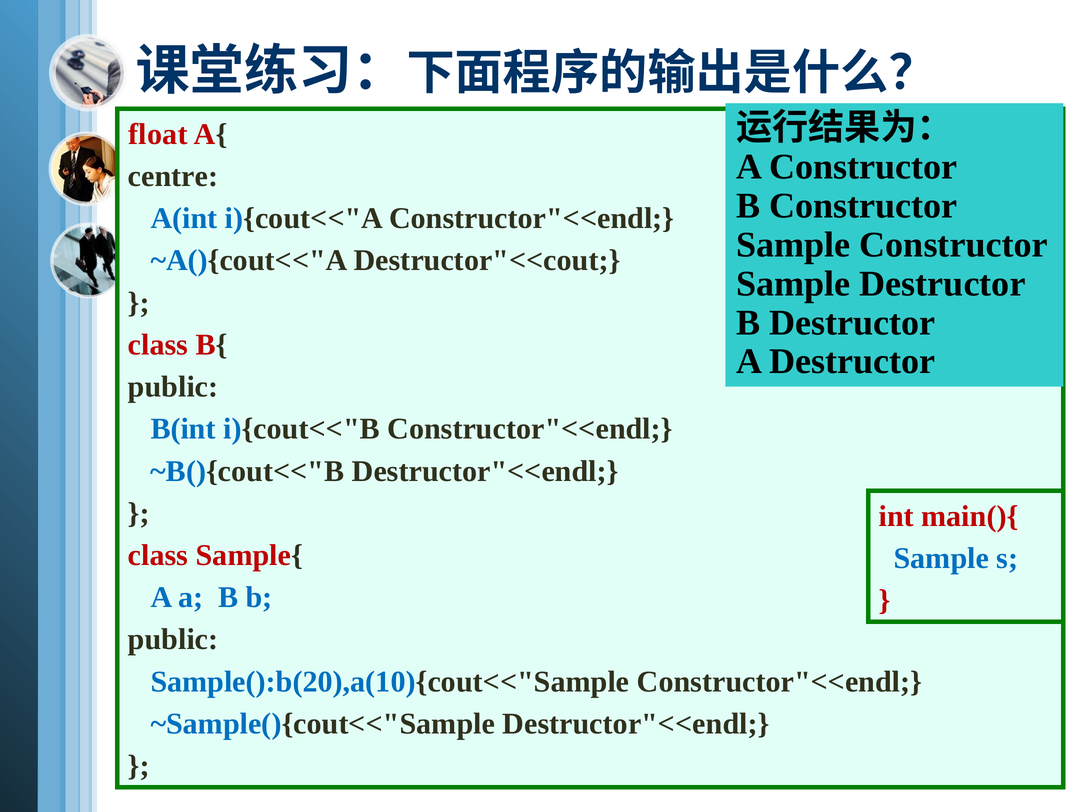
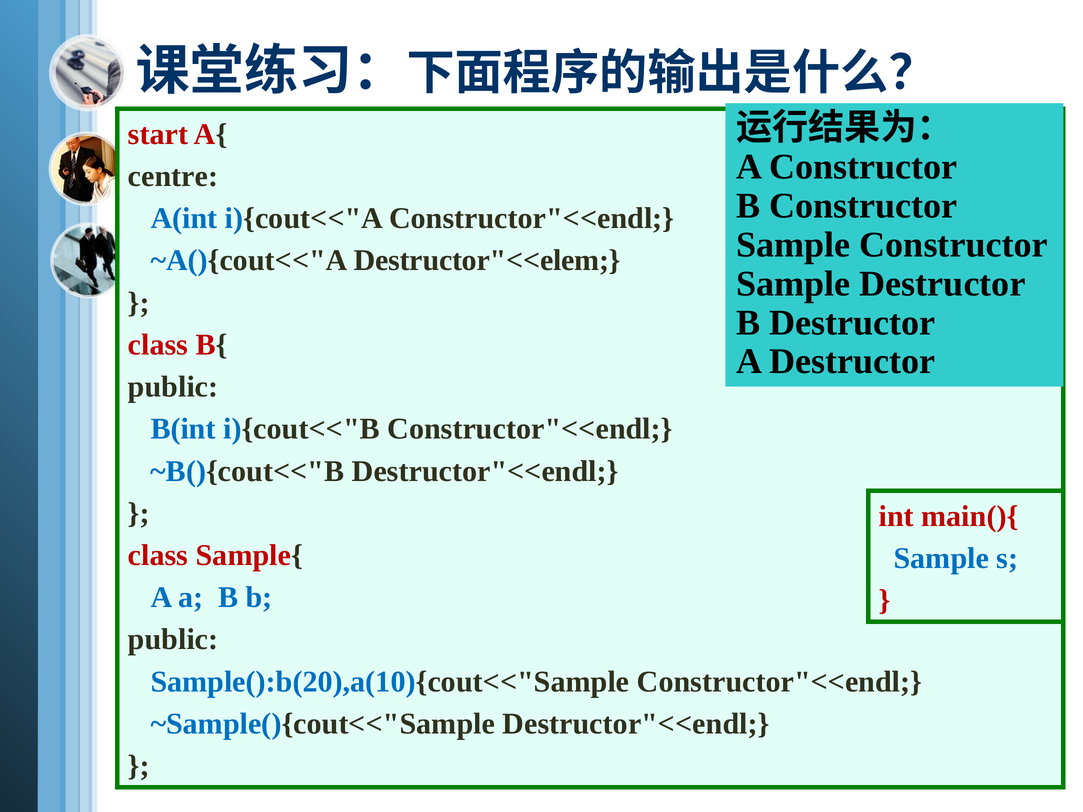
float: float -> start (158, 134)
Destructor"<<cout: Destructor"<<cout -> Destructor"<<elem (487, 261)
